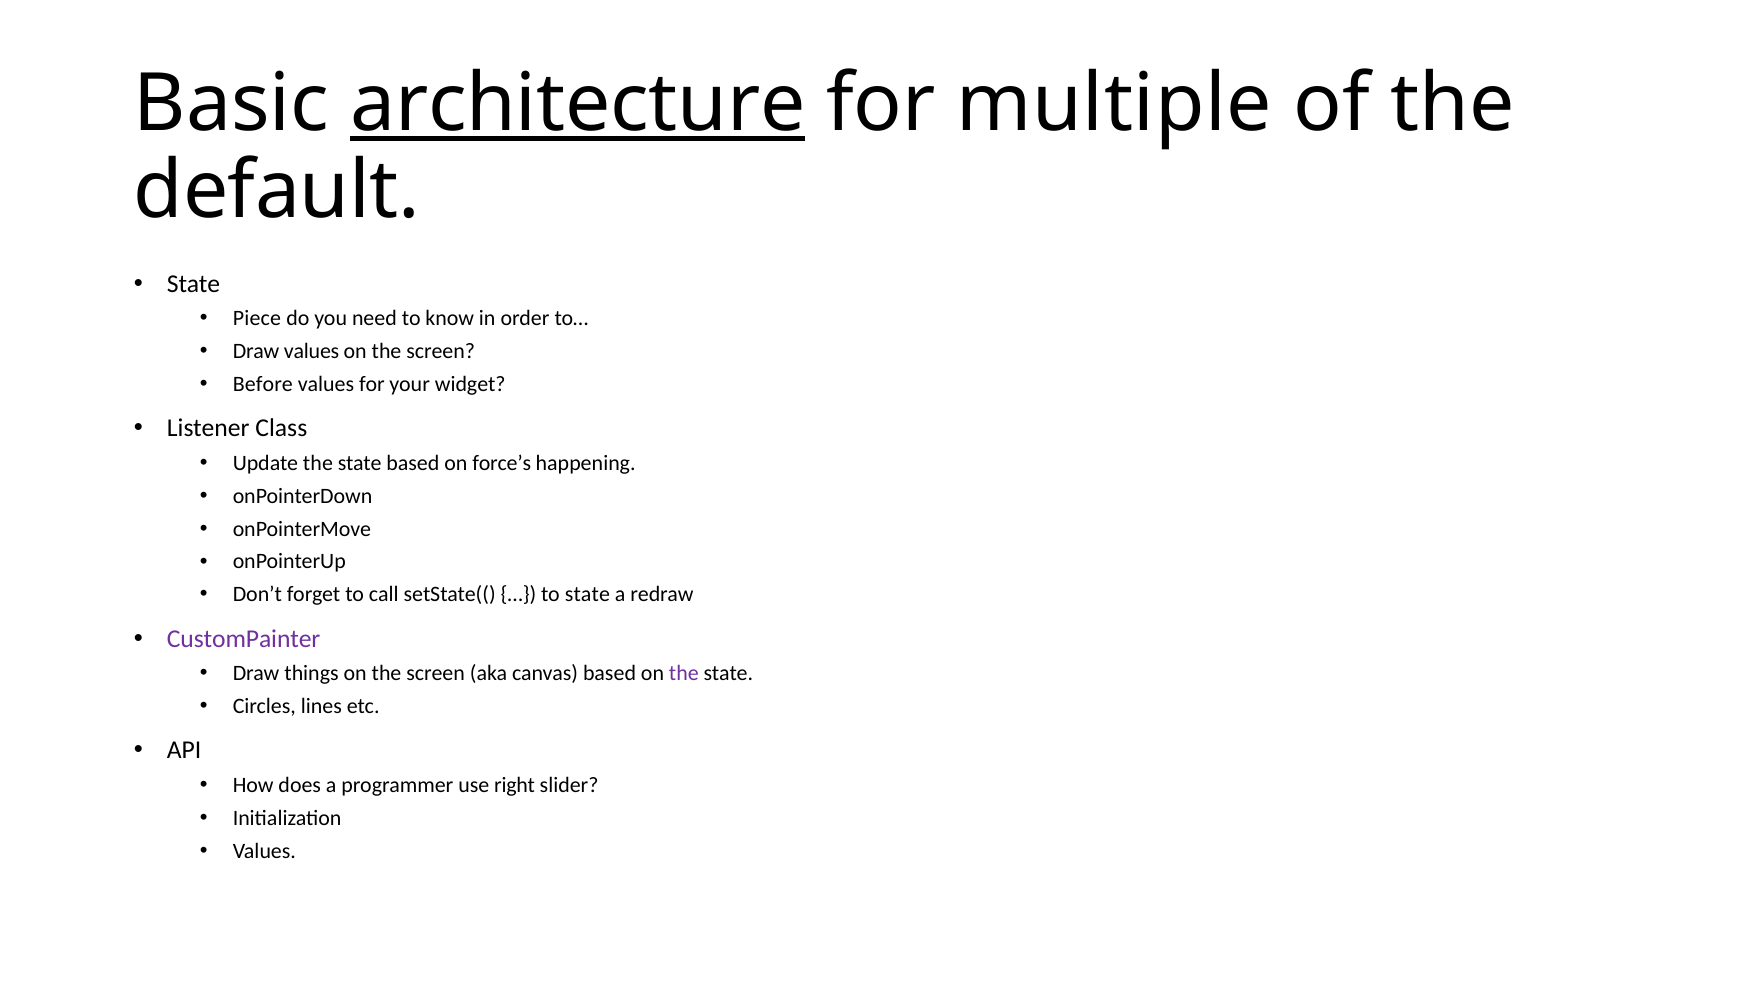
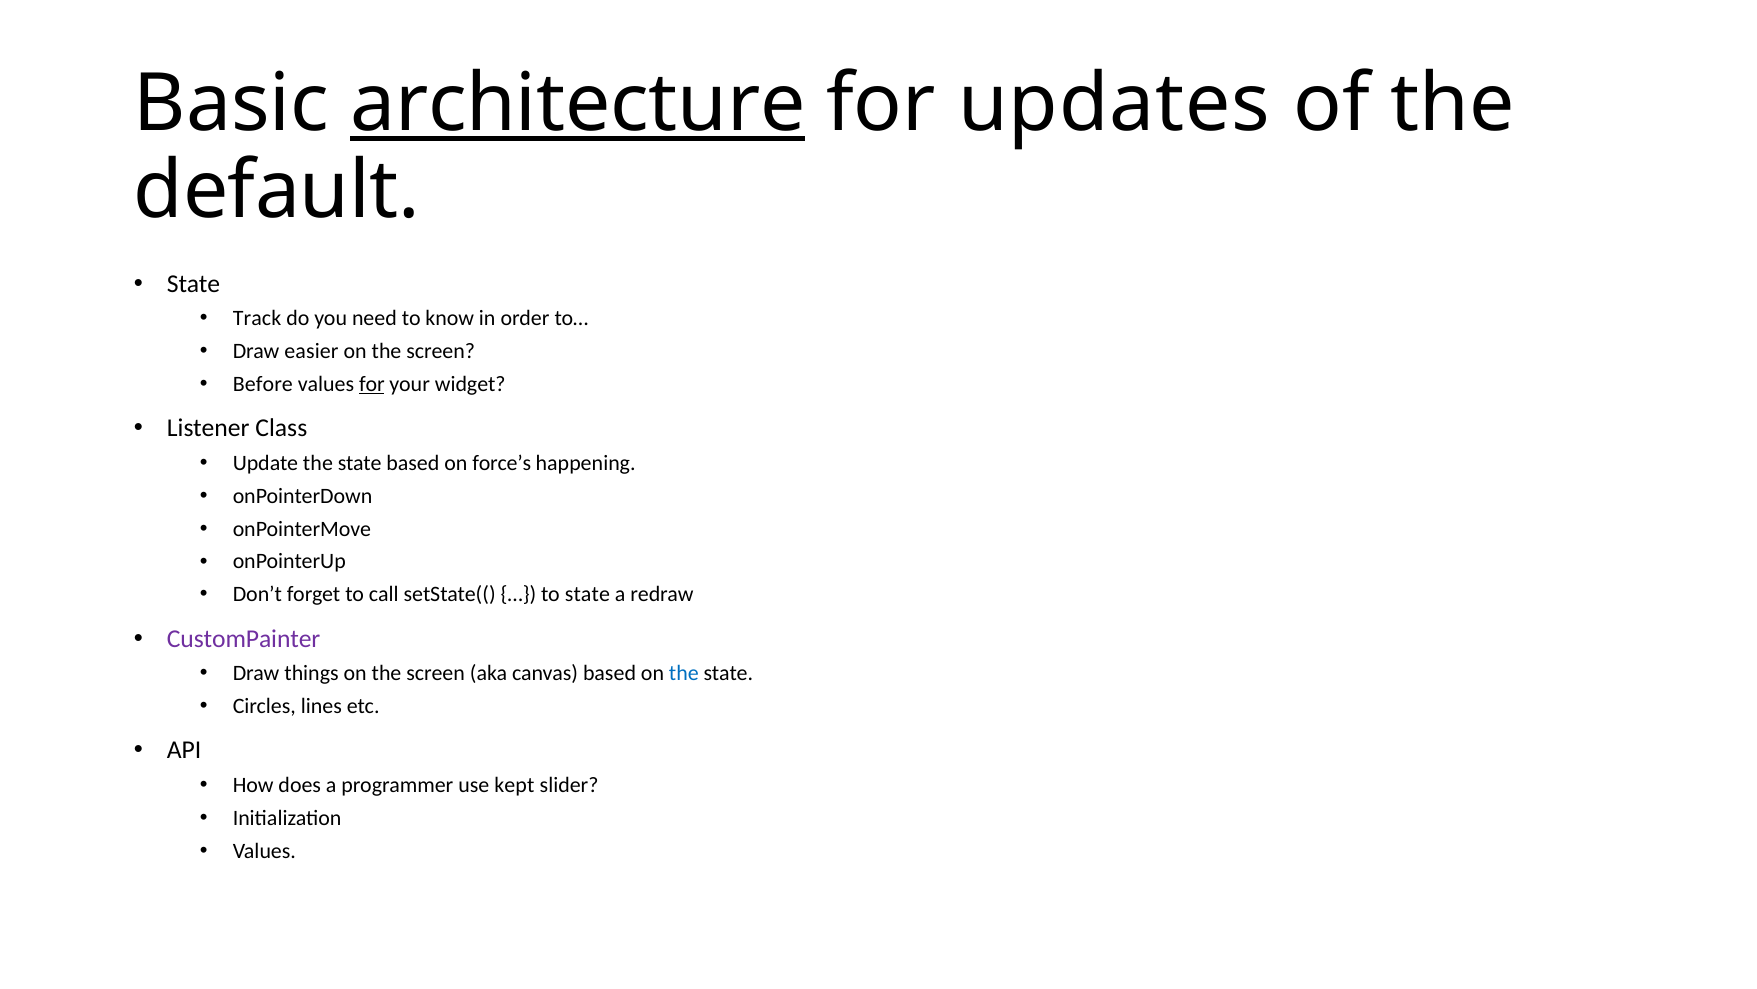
multiple: multiple -> updates (1114, 104)
Piece: Piece -> Track (257, 318)
Draw values: values -> easier (311, 351)
for underline: none -> present (372, 384)
the colour: purple -> blue (684, 673)
right: right -> kept (514, 785)
